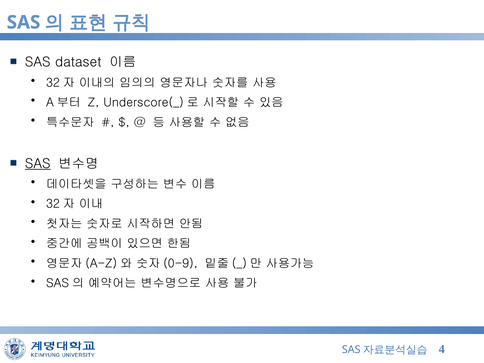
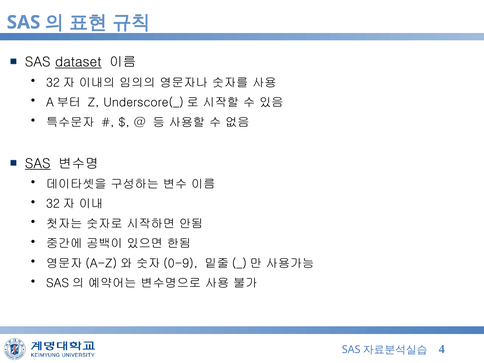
dataset underline: none -> present (78, 62)
